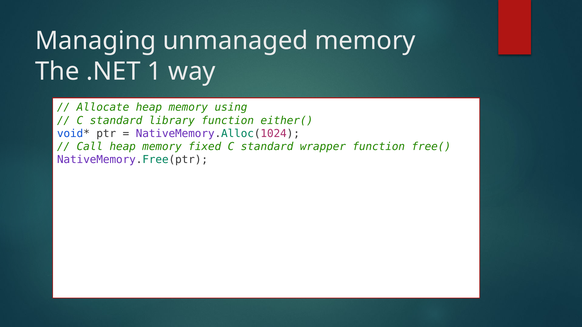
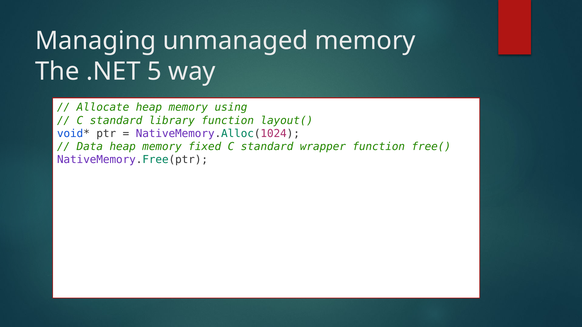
1: 1 -> 5 (154, 71)
either(: either( -> layout( (287, 121)
Call: Call -> Data (90, 147)
